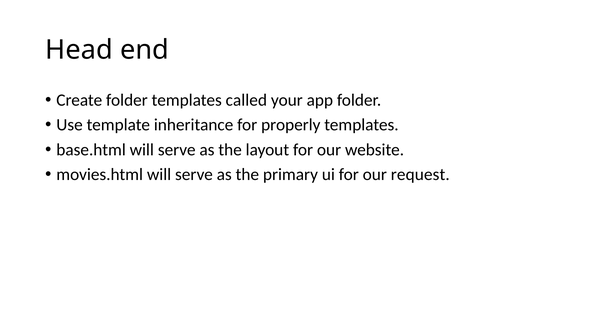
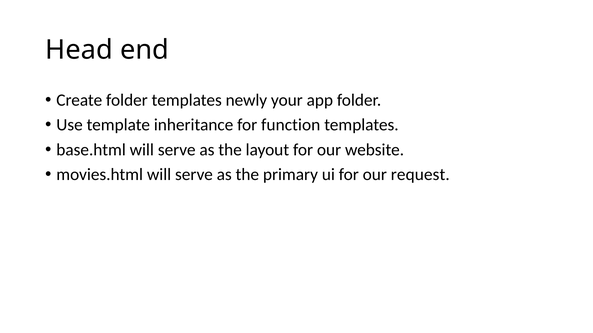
called: called -> newly (246, 100)
properly: properly -> function (291, 125)
